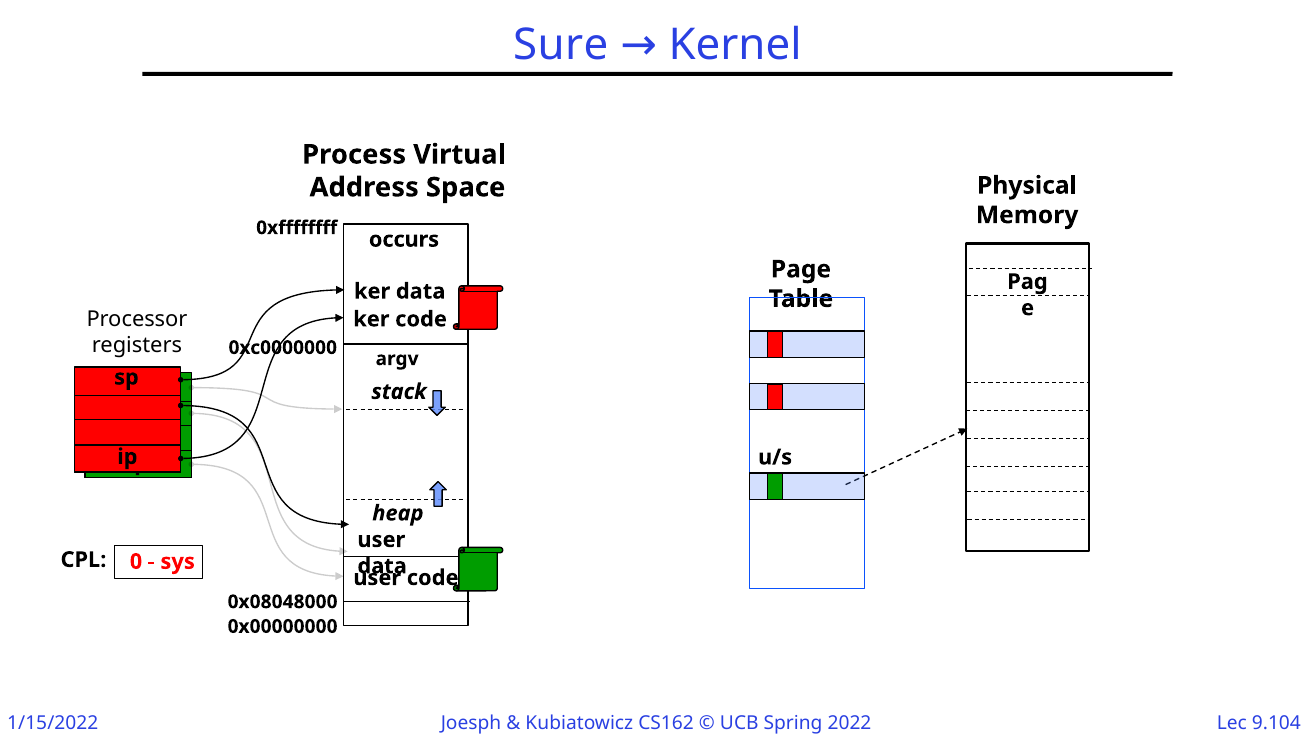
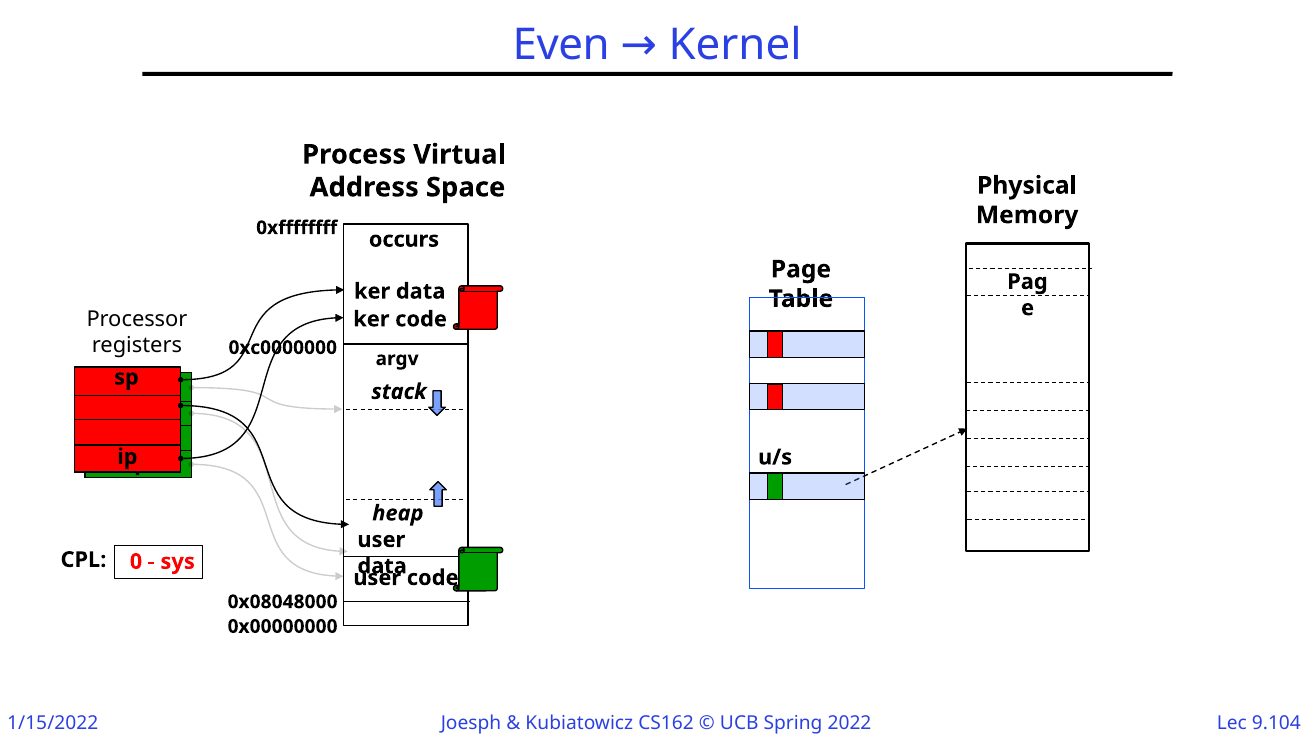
Sure: Sure -> Even (561, 45)
